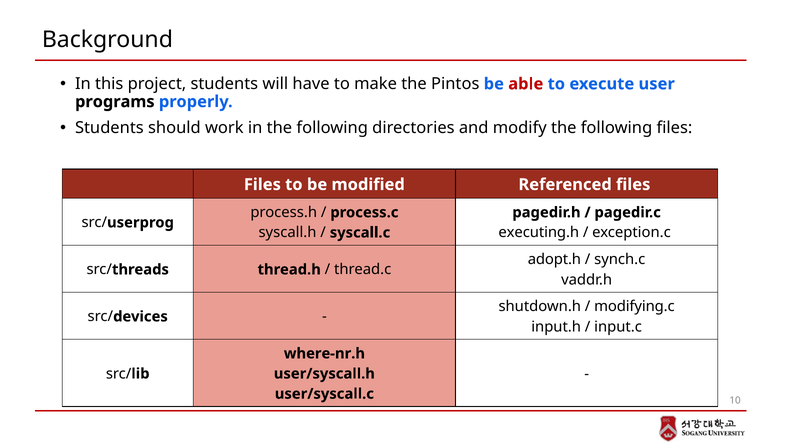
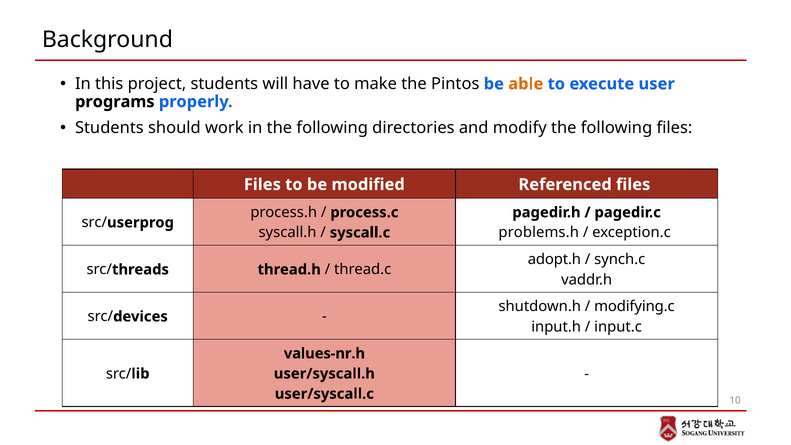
able colour: red -> orange (526, 84)
executing.h: executing.h -> problems.h (539, 233)
where-nr.h: where-nr.h -> values-nr.h (324, 353)
